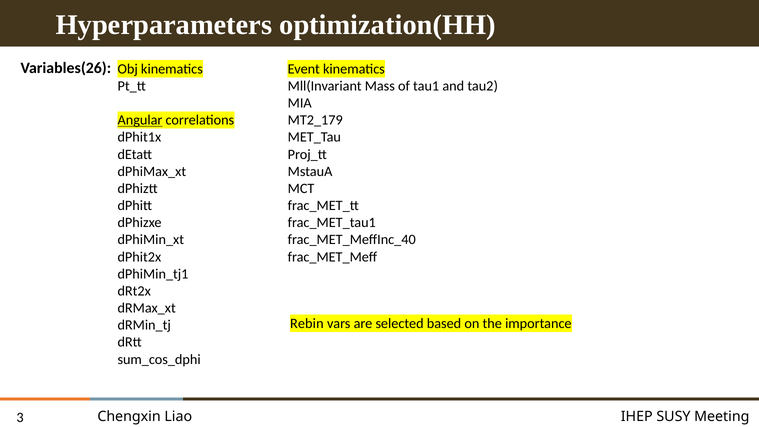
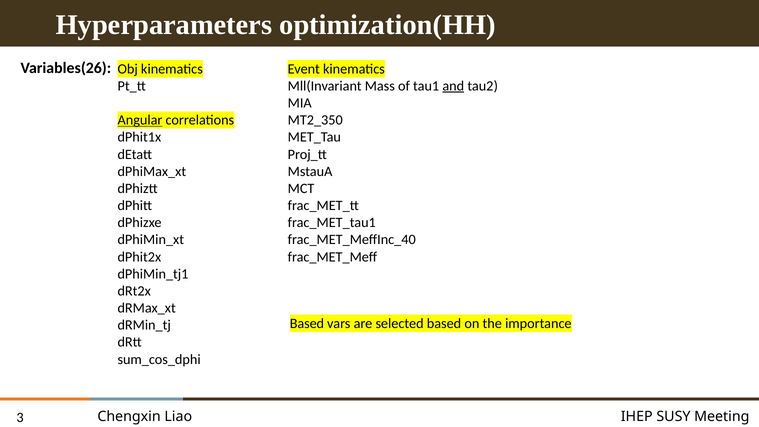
and underline: none -> present (453, 86)
MT2_179: MT2_179 -> MT2_350 (315, 120)
Rebin: Rebin -> Based (307, 324)
